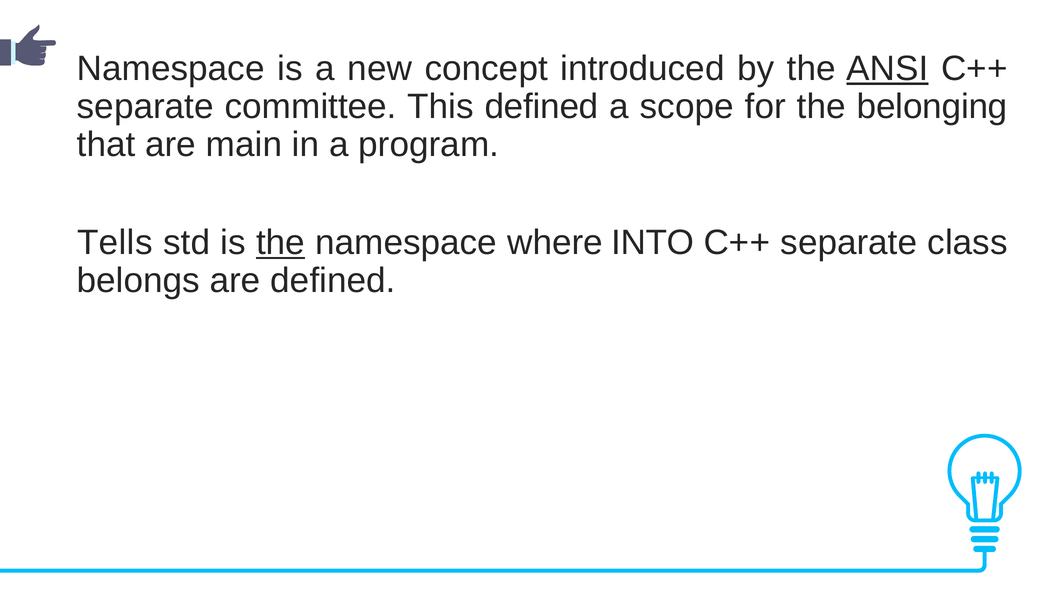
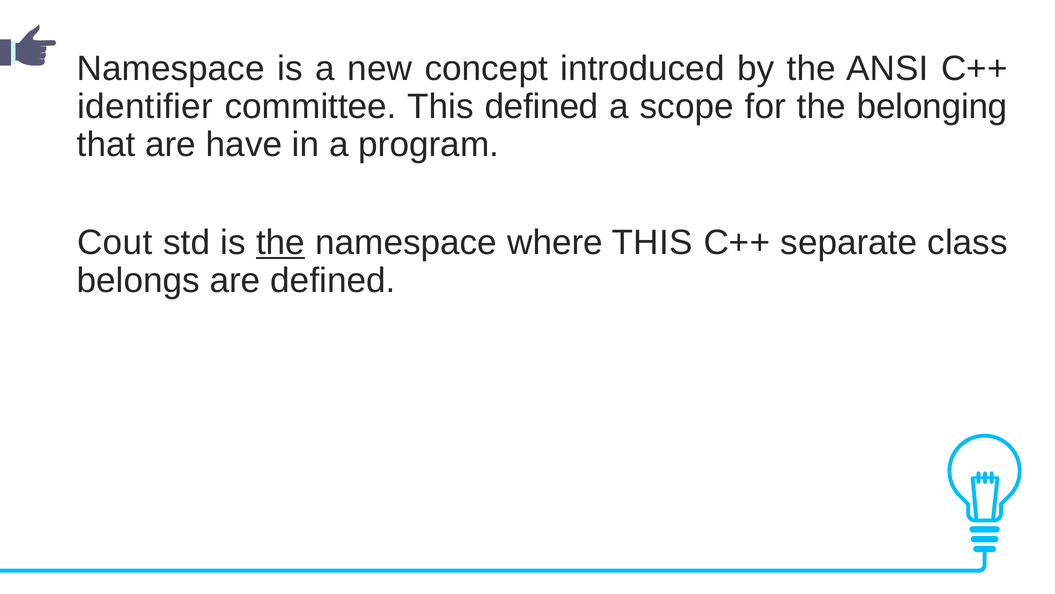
ANSI underline: present -> none (887, 69)
separate: separate -> identifier (145, 107)
main: main -> have (244, 145)
Tells: Tells -> Cout (115, 243)
where INTO: INTO -> THIS (652, 243)
